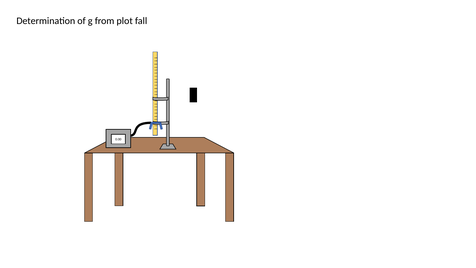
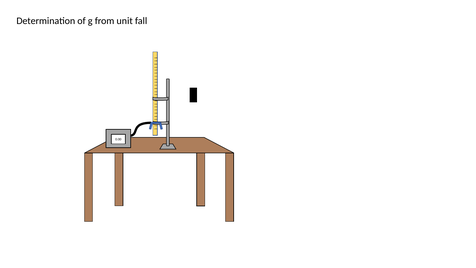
plot: plot -> unit (125, 21)
